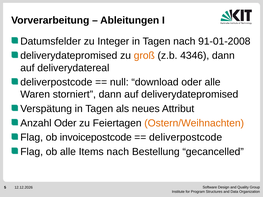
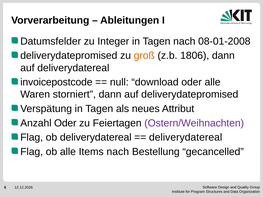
91-01-2008: 91-01-2008 -> 08-01-2008 (224, 41)
4346: 4346 -> 1806 (195, 56)
deliverpostcode: deliverpostcode -> invoicepostcode (56, 82)
Ostern/Weihnachten colour: orange -> purple (194, 123)
ob invoicepostcode: invoicepostcode -> deliverydatereal (96, 138)
deliverpostcode: deliverpostcode -> deliverydatereal (186, 138)
